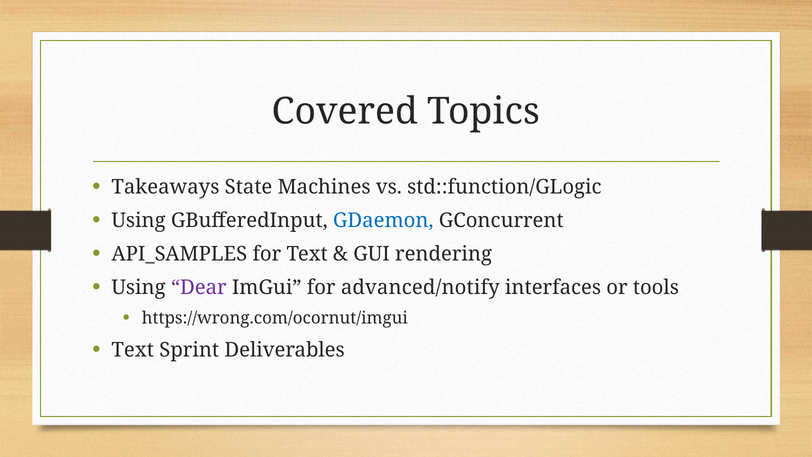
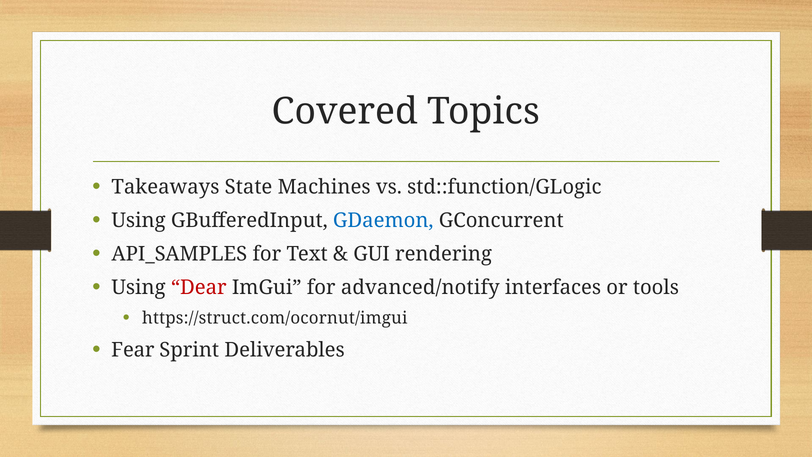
Dear colour: purple -> red (199, 287)
https://wrong.com/ocornut/imgui: https://wrong.com/ocornut/imgui -> https://struct.com/ocornut/imgui (275, 318)
Text: Text -> Fear (133, 350)
